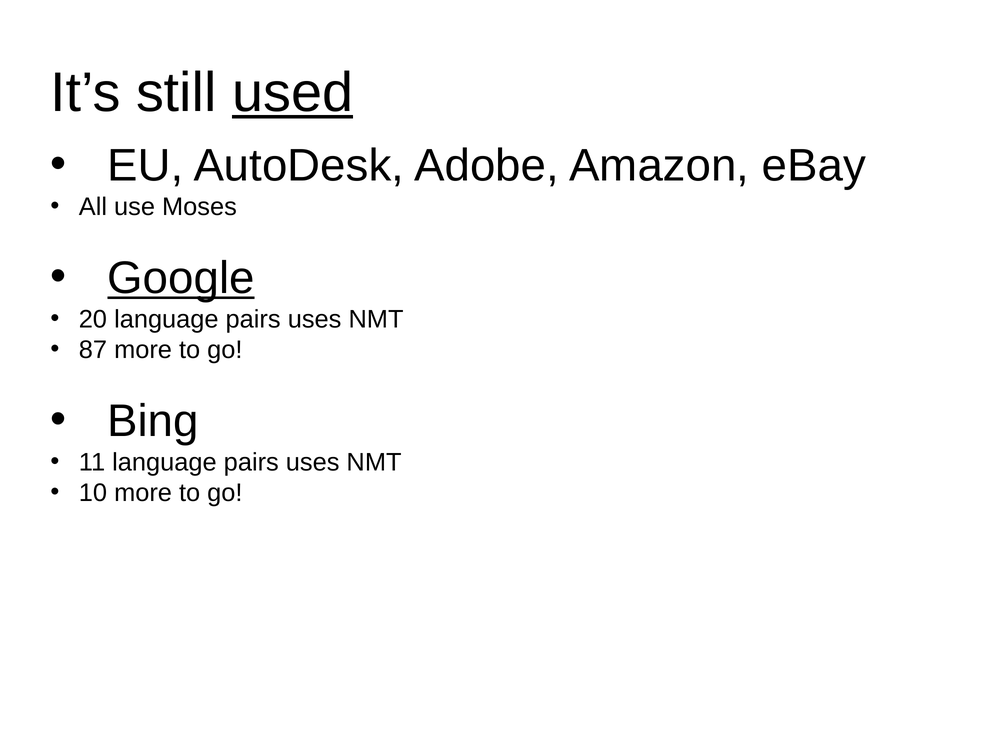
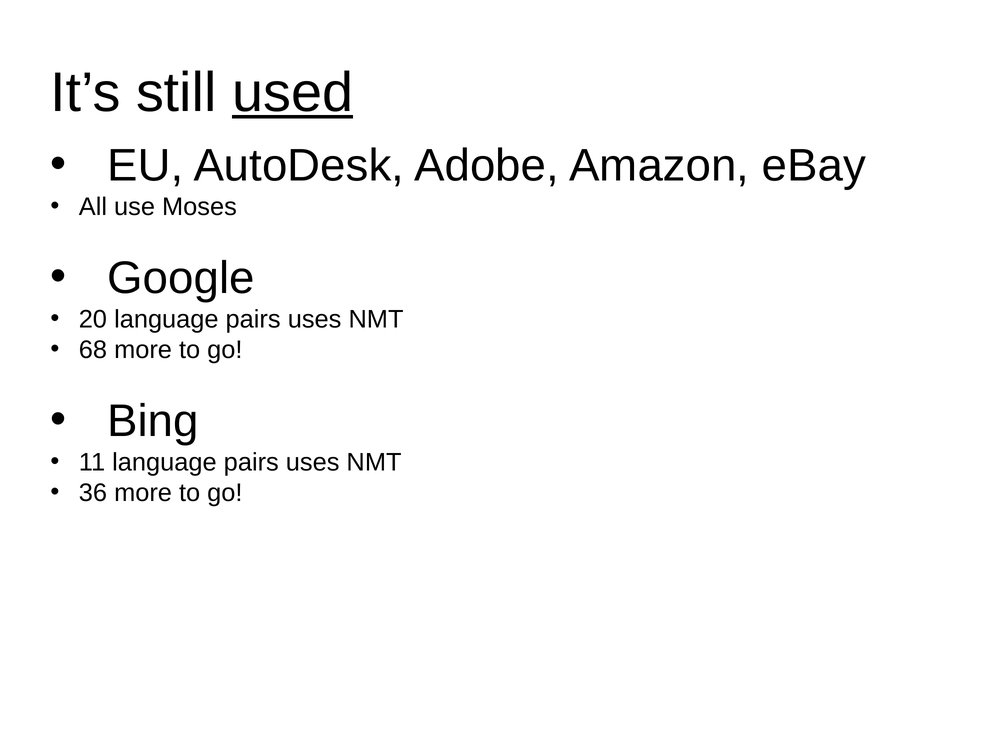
Google underline: present -> none (181, 278)
87: 87 -> 68 (93, 350)
10: 10 -> 36 (93, 493)
